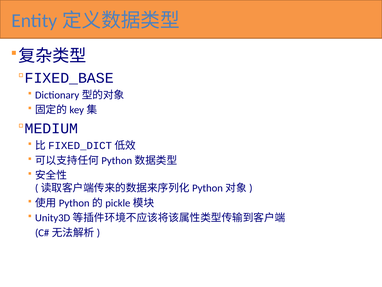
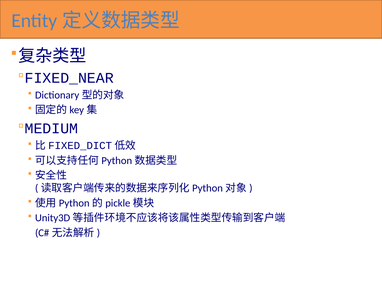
FIXED_BASE: FIXED_BASE -> FIXED_NEAR (69, 78)
